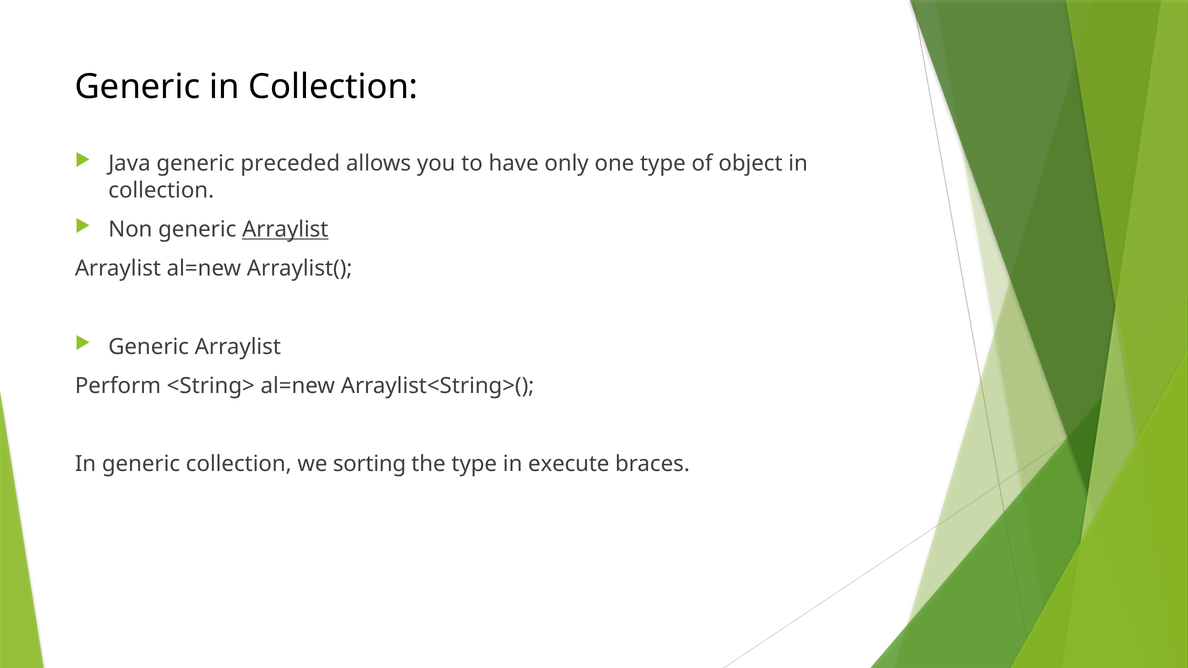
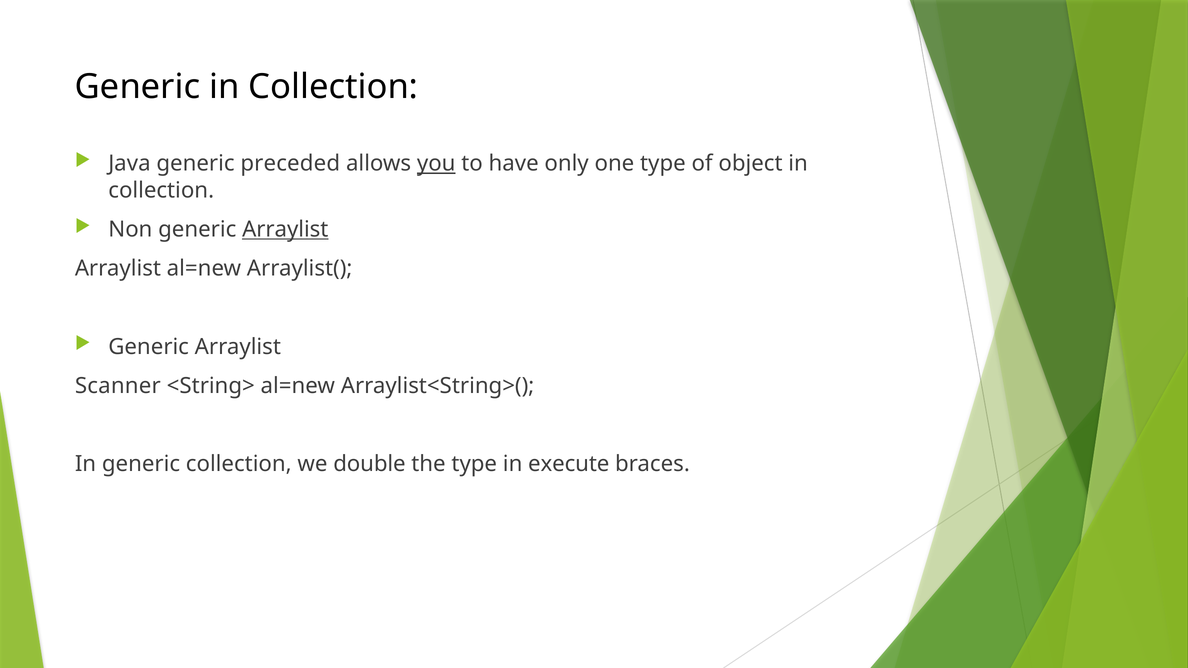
you underline: none -> present (436, 164)
Perform: Perform -> Scanner (118, 386)
sorting: sorting -> double (369, 464)
